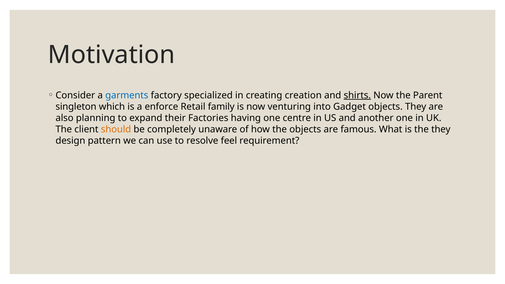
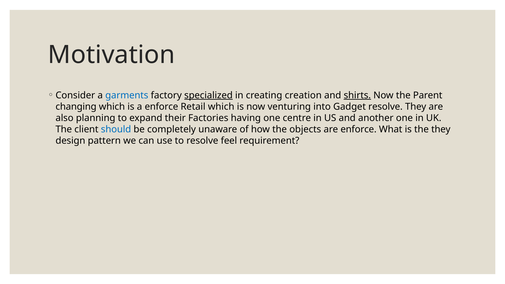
specialized underline: none -> present (208, 95)
singleton: singleton -> changing (76, 107)
Retail family: family -> which (221, 107)
Gadget objects: objects -> resolve (385, 107)
should colour: orange -> blue (116, 129)
are famous: famous -> enforce (359, 129)
